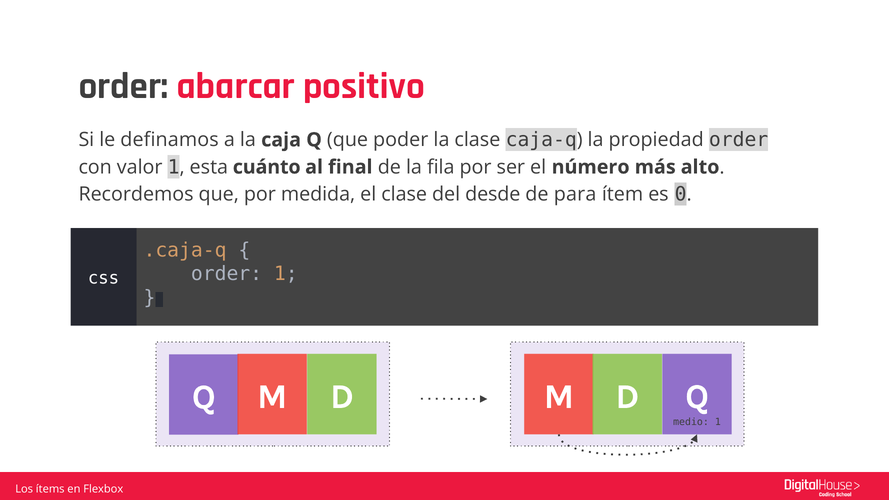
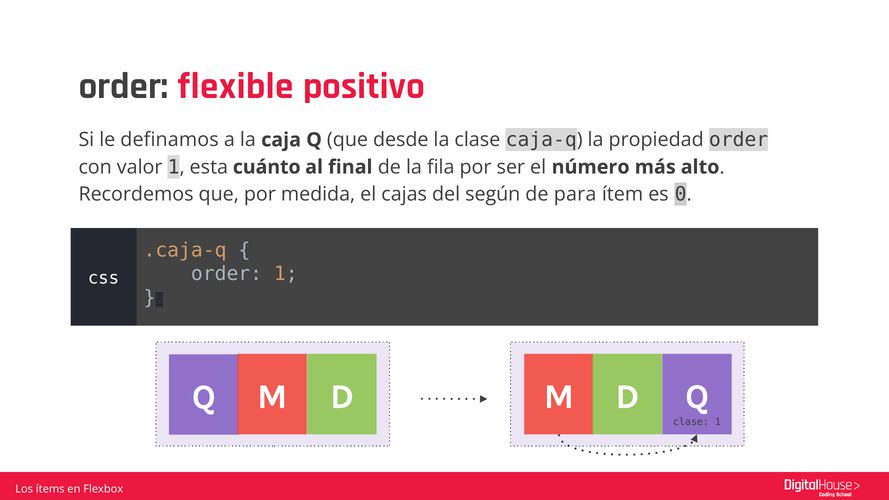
abarcar: abarcar -> flexible (236, 86)
poder: poder -> desde (401, 140)
el clase: clase -> cajas (404, 194)
desde: desde -> según (493, 194)
medio: medio -> clase (691, 422)
